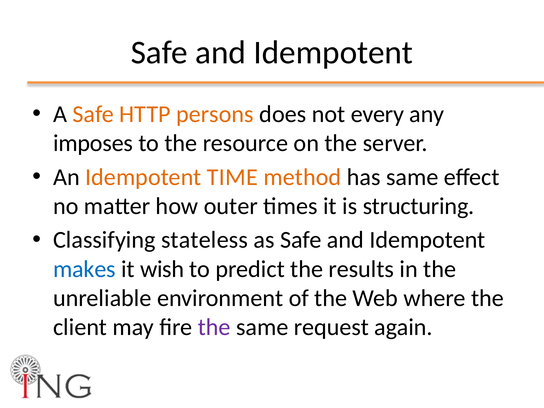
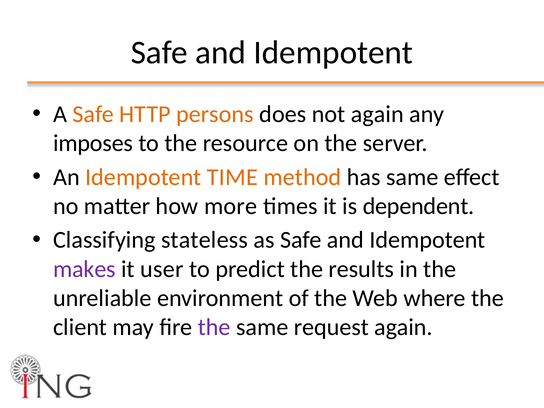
not every: every -> again (377, 114)
outer: outer -> more (231, 206)
structuring: structuring -> dependent (418, 206)
makes colour: blue -> purple (84, 269)
wish: wish -> user (162, 269)
